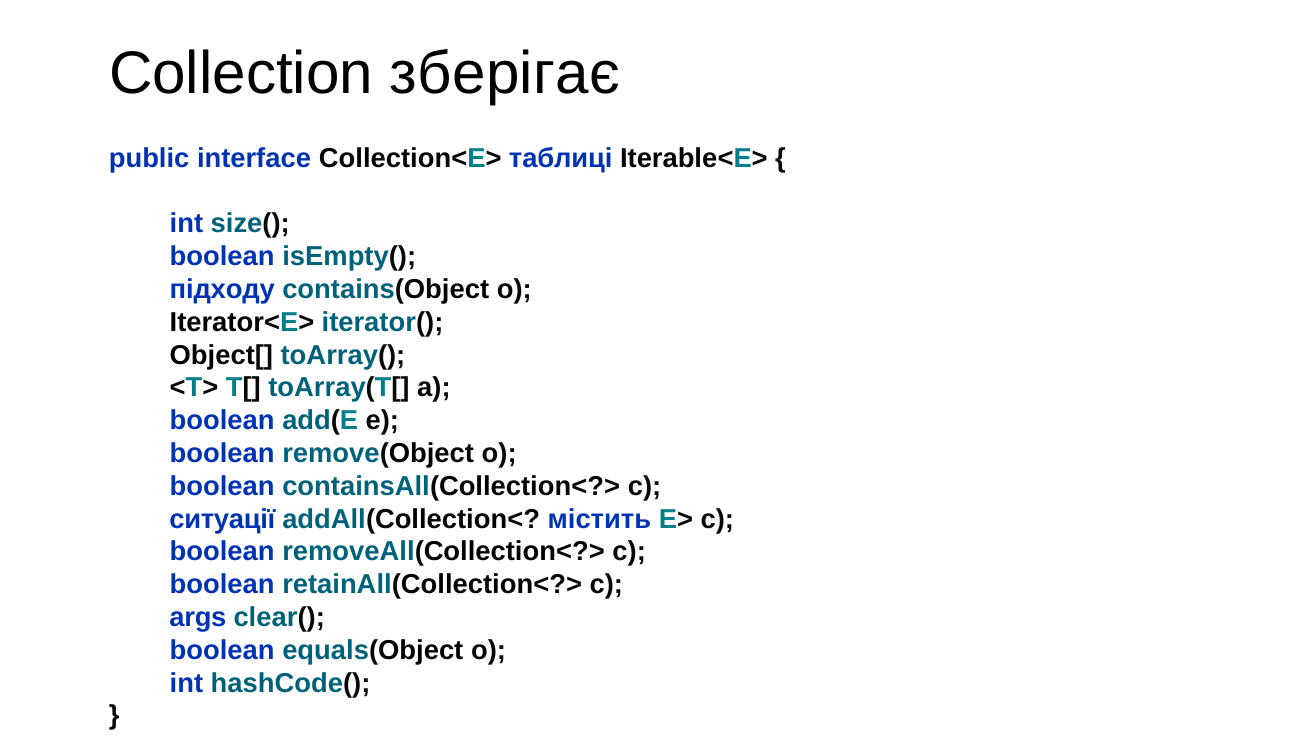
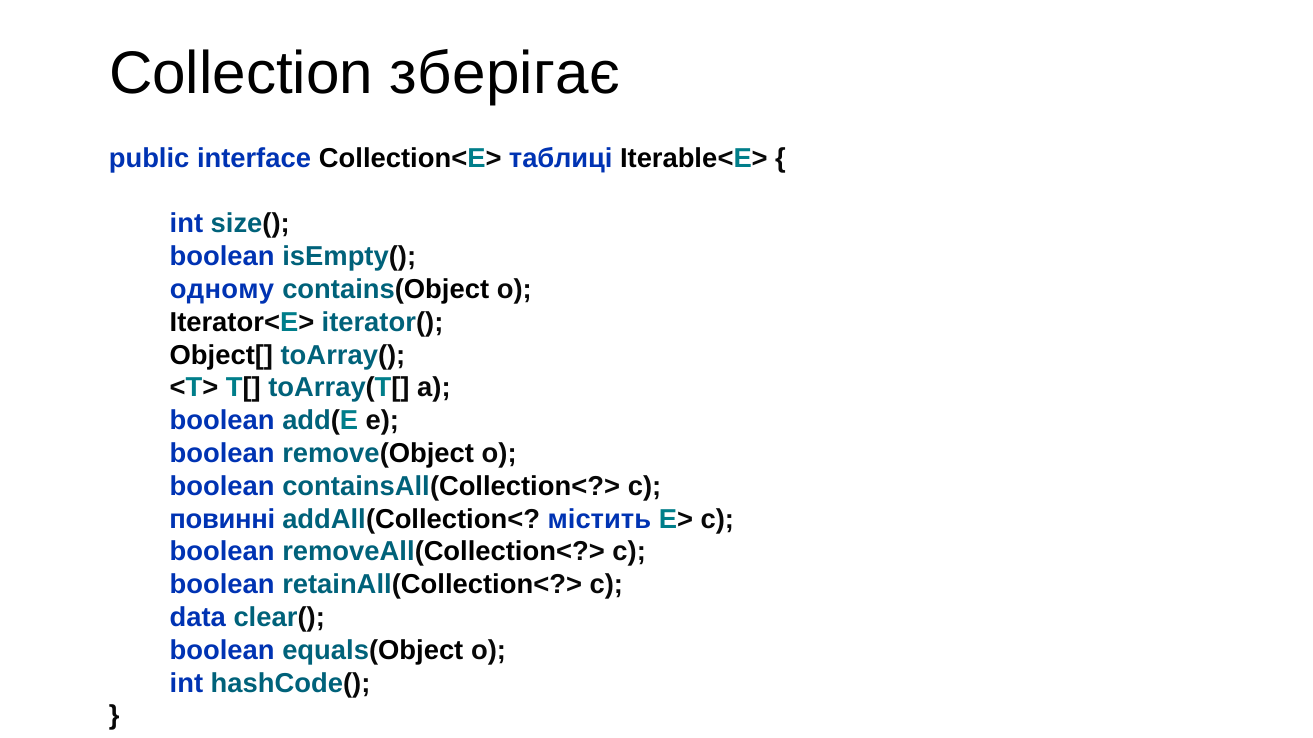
підходу: підходу -> одному (222, 290)
ситуації: ситуації -> повинні (222, 519)
args: args -> data (198, 618)
